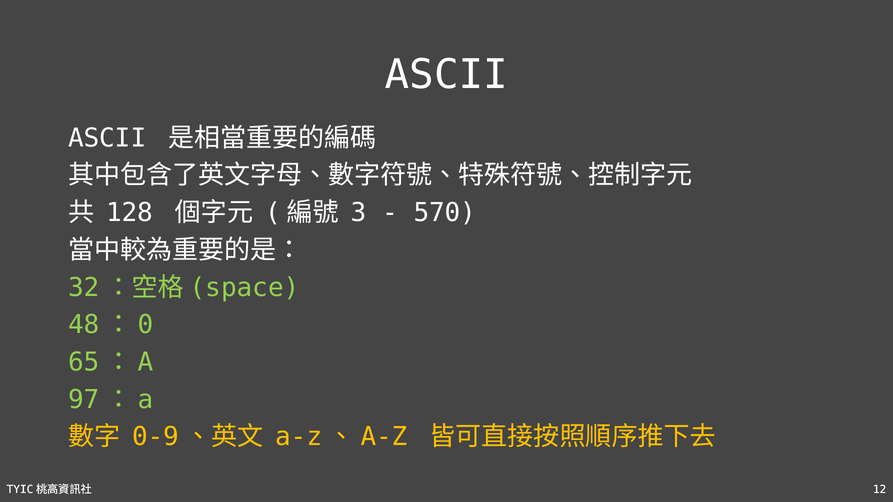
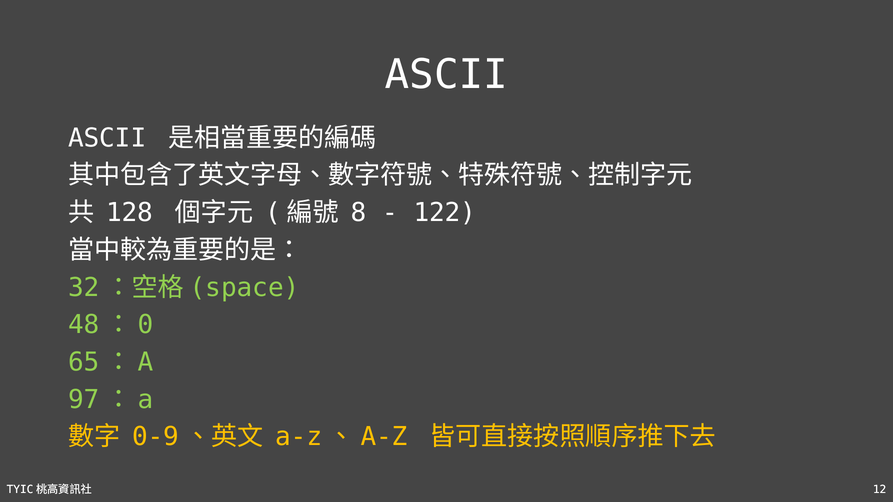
3: 3 -> 8 (359, 213)
570: 570 -> 122 (445, 213)
